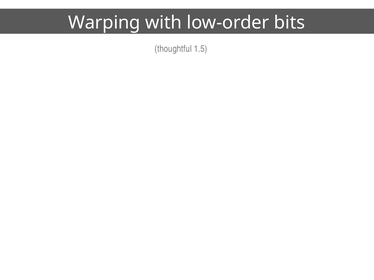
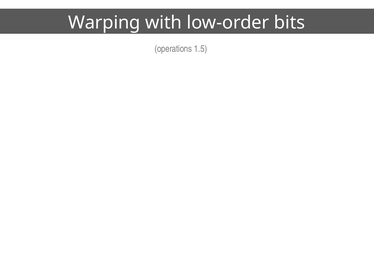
thoughtful: thoughtful -> operations (173, 49)
